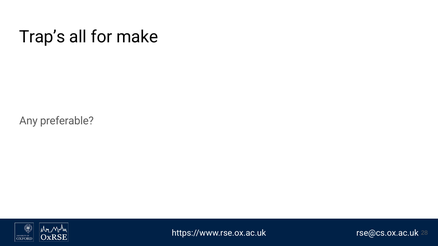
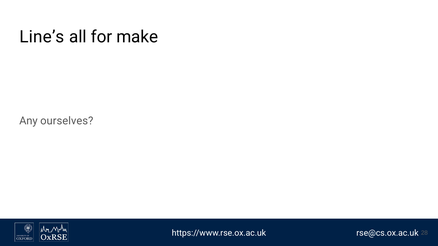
Trap’s: Trap’s -> Line’s (42, 37)
preferable: preferable -> ourselves (67, 121)
